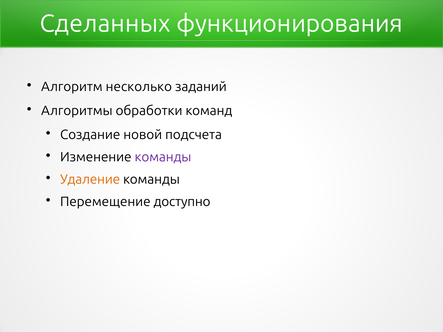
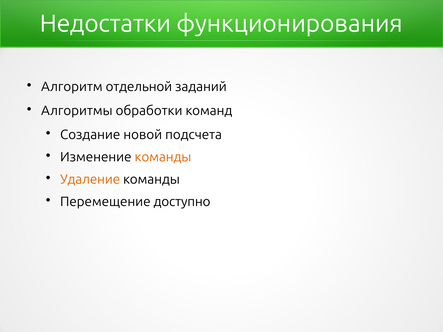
Сделанных: Сделанных -> Недостатки (105, 24)
несколько: несколько -> отдельной (139, 87)
команды colour: purple -> orange (163, 157)
